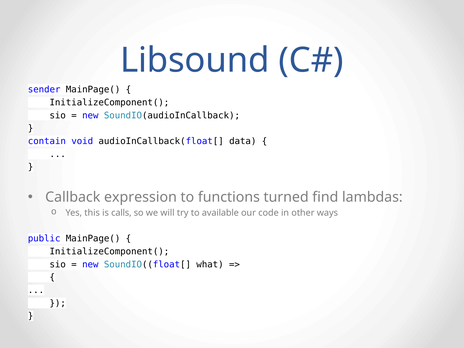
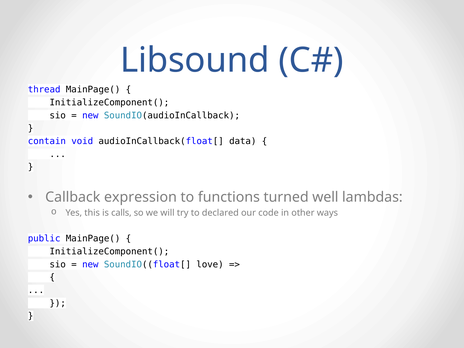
sender: sender -> thread (44, 90)
find: find -> well (325, 197)
available: available -> declared (220, 213)
what: what -> love (210, 264)
